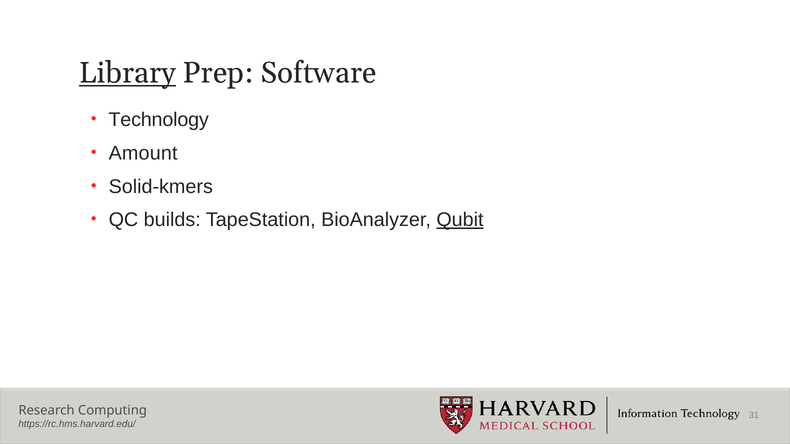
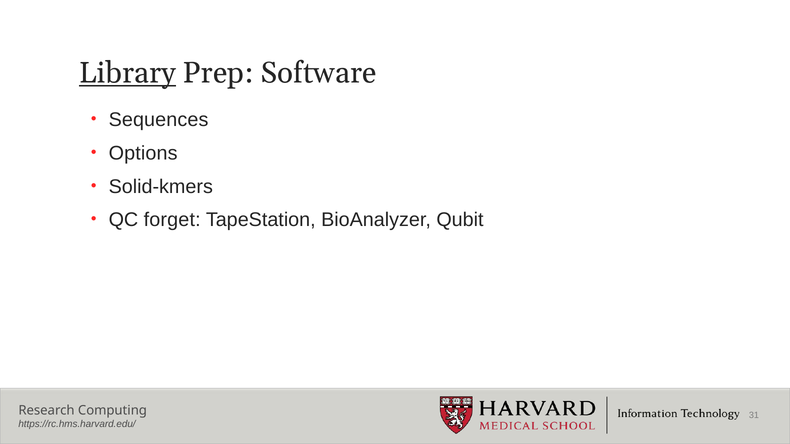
Technology: Technology -> Sequences (159, 120)
Amount: Amount -> Options (143, 153)
builds: builds -> forget (172, 220)
Qubit underline: present -> none (460, 220)
